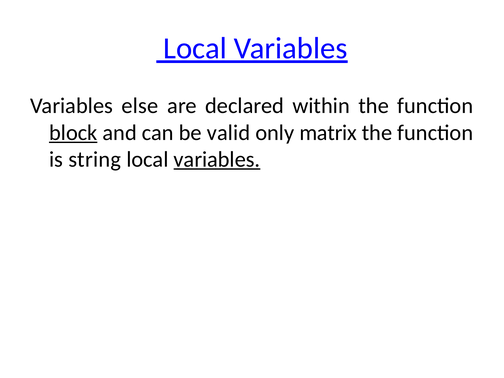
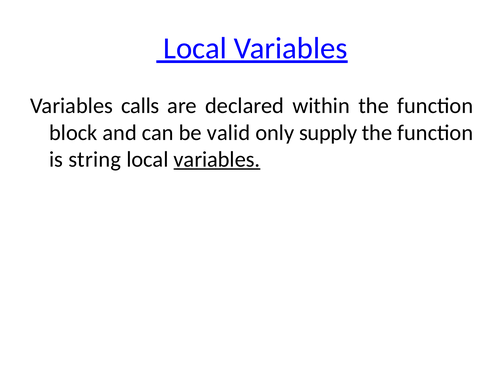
else: else -> calls (140, 106)
block underline: present -> none (73, 133)
matrix: matrix -> supply (328, 133)
